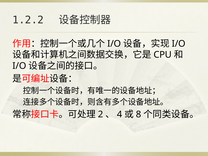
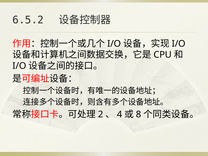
1.2.2: 1.2.2 -> 6.5.2 (28, 20)
